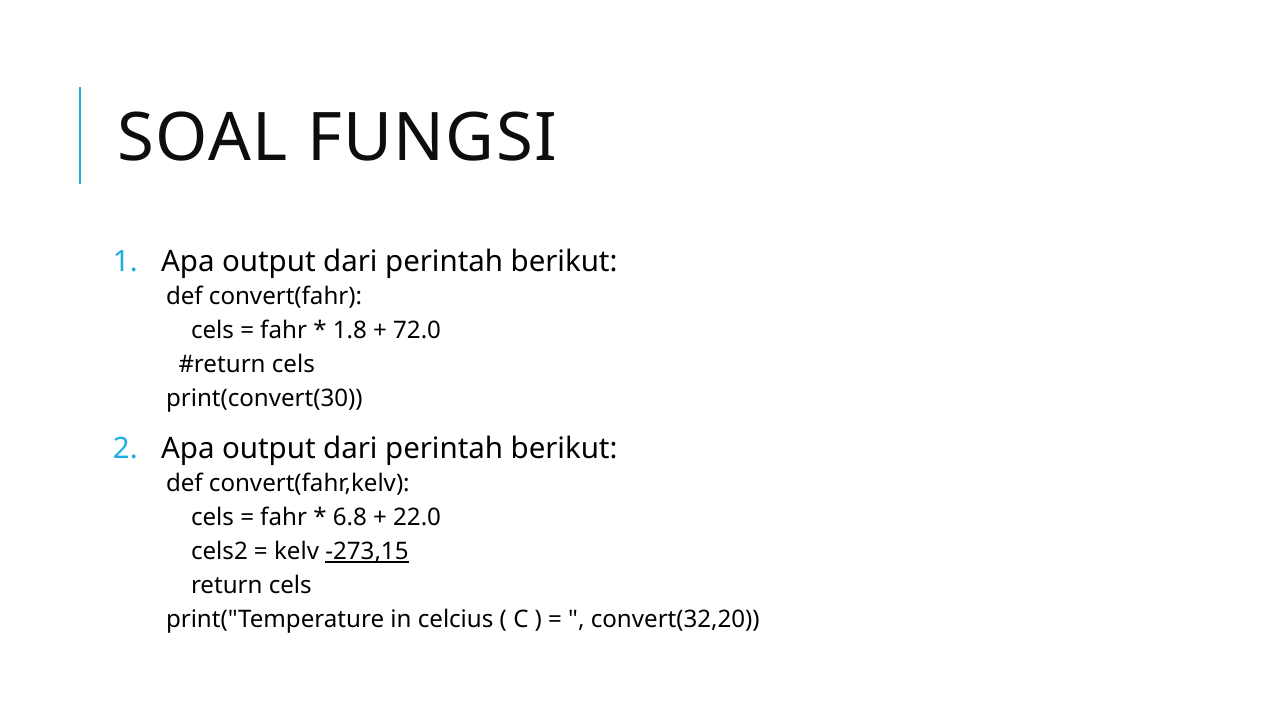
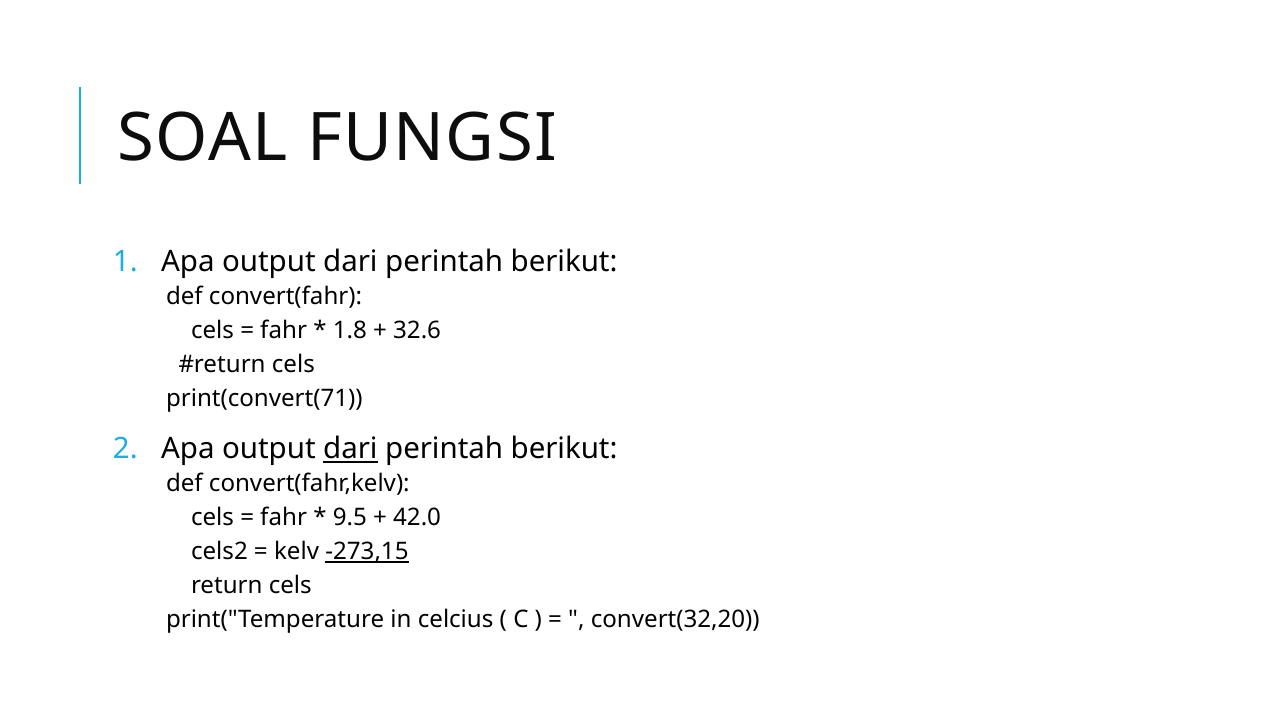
72.0: 72.0 -> 32.6 (417, 330)
print(convert(30: print(convert(30 -> print(convert(71 (264, 399)
dari underline: none -> present (350, 449)
6.8: 6.8 -> 9.5 (350, 517)
22.0: 22.0 -> 42.0 (417, 517)
